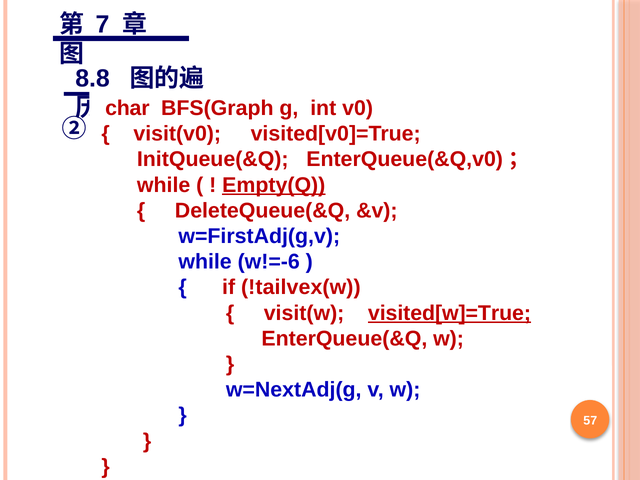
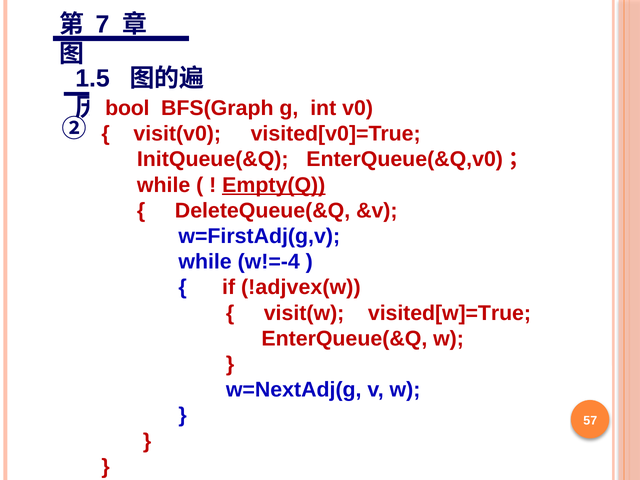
8.8: 8.8 -> 1.5 (93, 78)
char: char -> bool (127, 108)
w!=-6: w!=-6 -> w!=-4 (269, 262)
!tailvex(w: !tailvex(w -> !adjvex(w (301, 287)
visited[w]=True underline: present -> none (449, 313)
